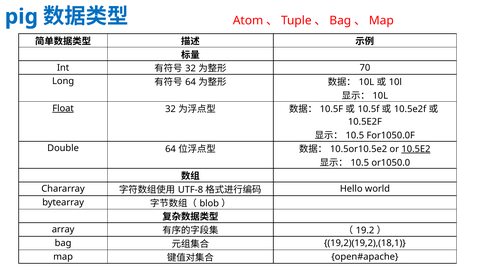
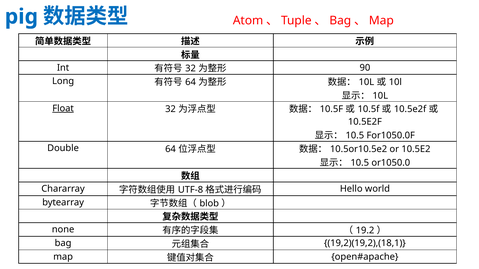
70: 70 -> 90 (365, 68)
10.5E2 underline: present -> none (416, 149)
array: array -> none (63, 230)
